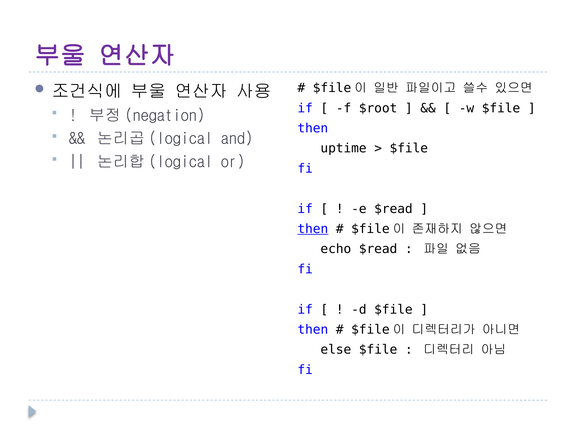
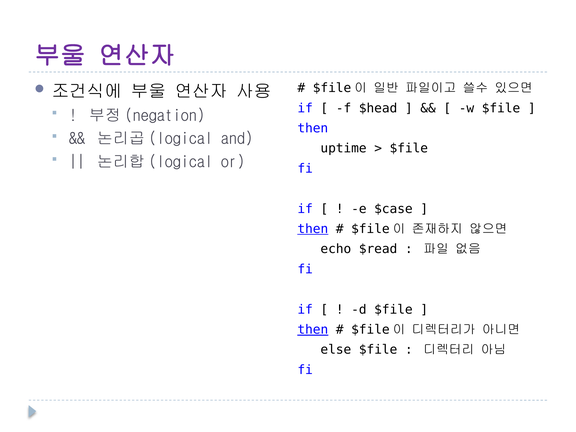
$root: $root -> $head (378, 108)
e $read: $read -> $case (393, 209)
then underline: none -> present (313, 330)
